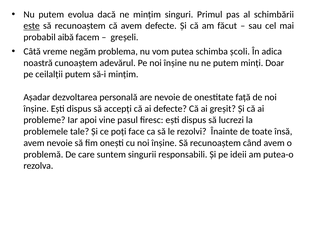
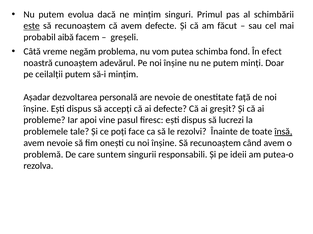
şcoli: şcoli -> fond (240, 52)
adica: adica -> efect (272, 52)
însă underline: none -> present (283, 132)
